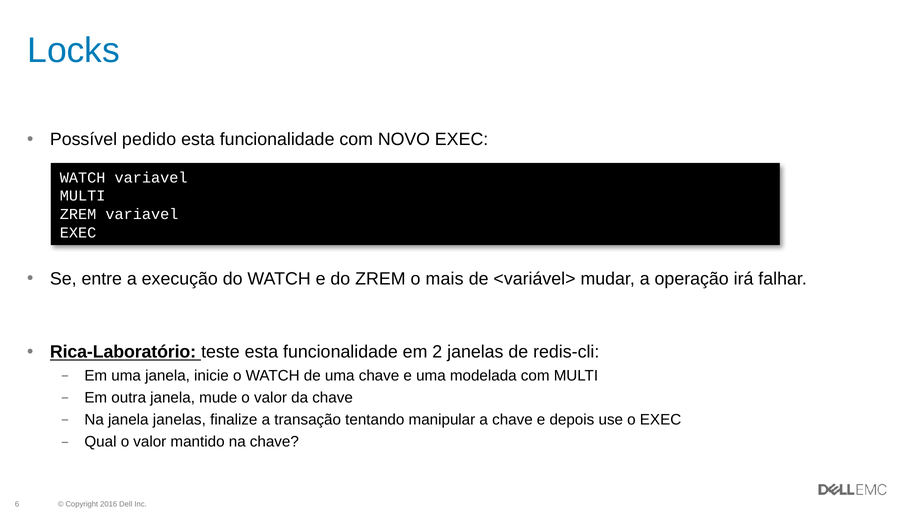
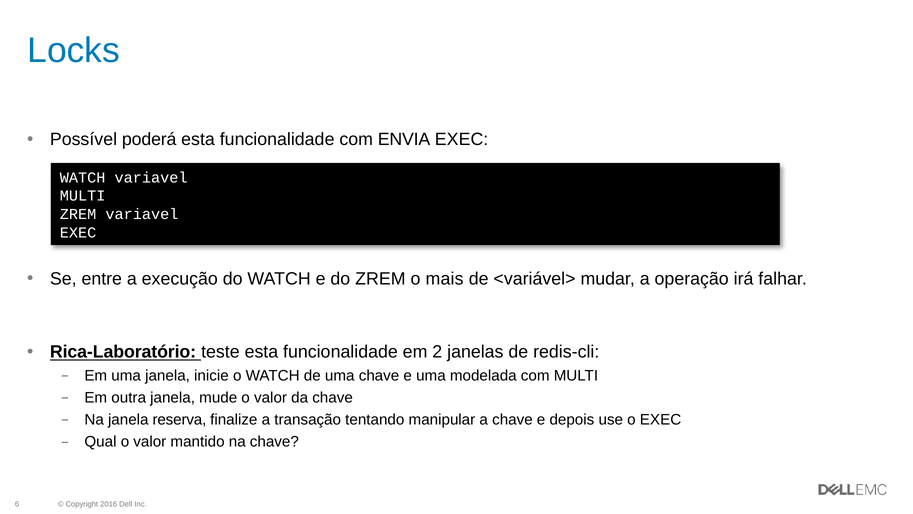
pedido: pedido -> poderá (149, 140)
NOVO: NOVO -> ENVIA (404, 140)
janela janelas: janelas -> reserva (179, 419)
